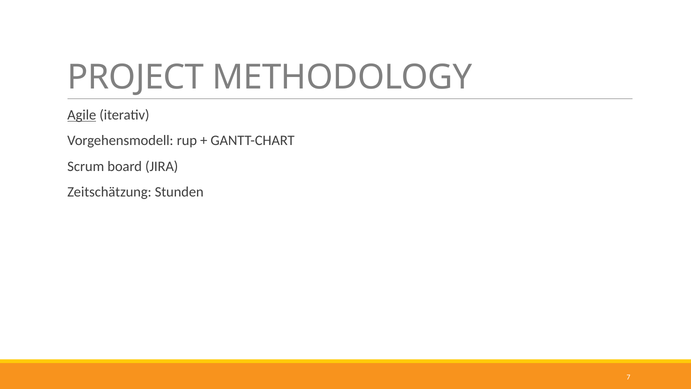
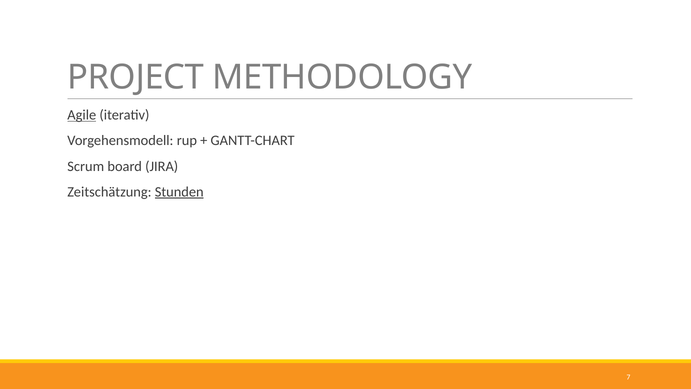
Stunden underline: none -> present (179, 192)
